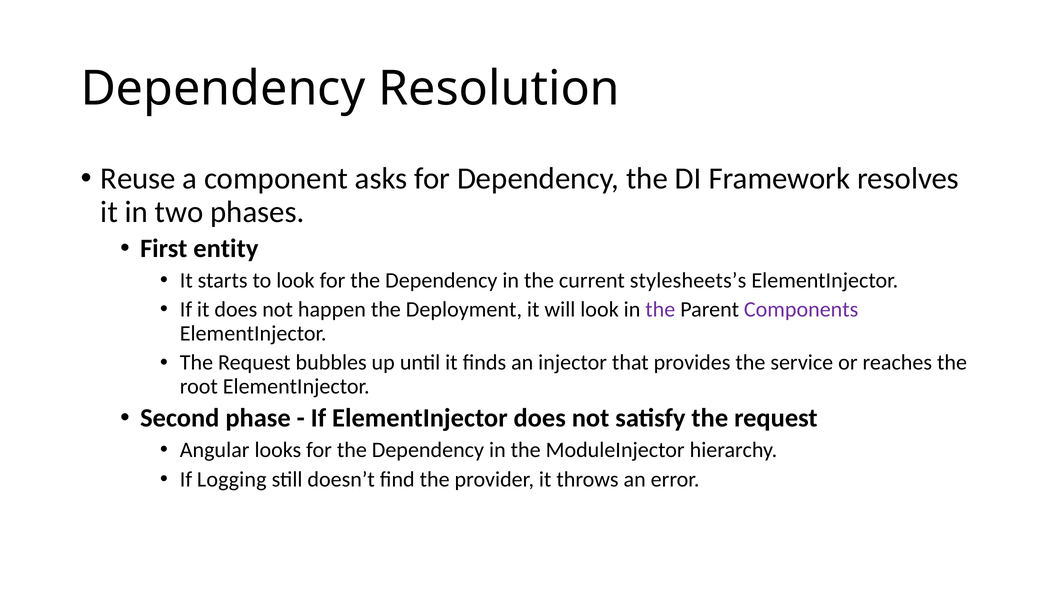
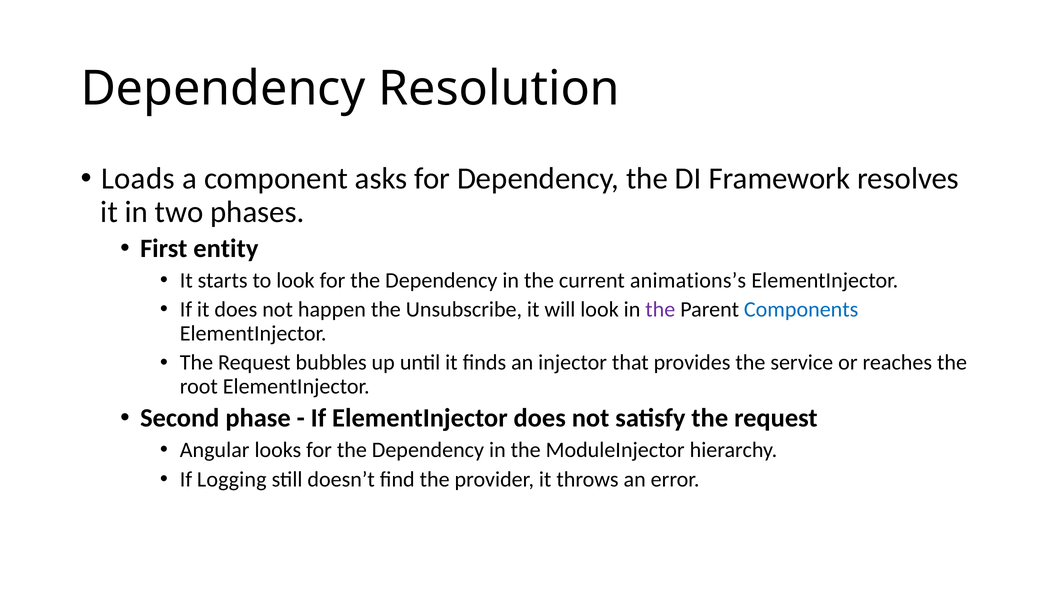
Reuse: Reuse -> Loads (138, 179)
stylesheets’s: stylesheets’s -> animations’s (688, 280)
Deployment: Deployment -> Unsubscribe (464, 310)
Components colour: purple -> blue (801, 310)
